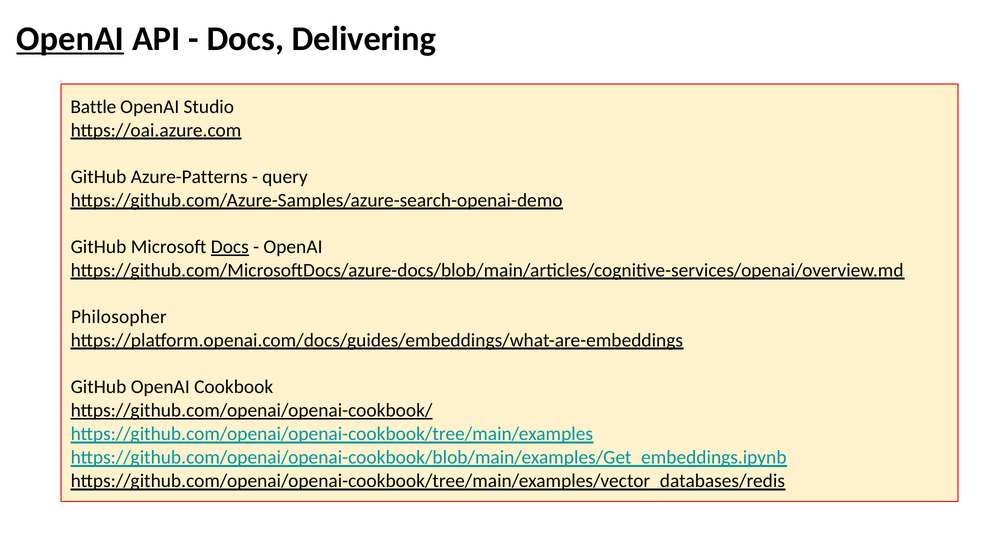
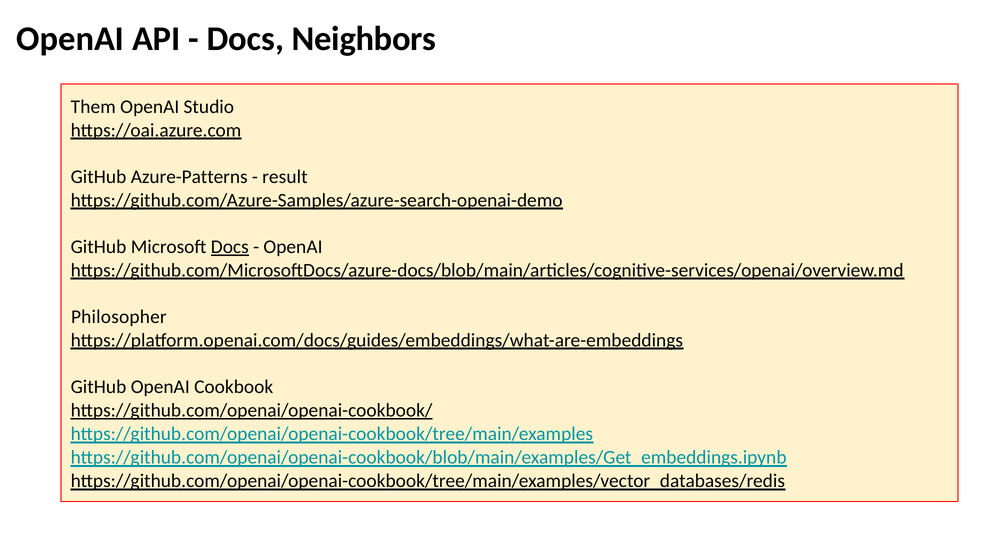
OpenAI underline: present -> none (70, 39)
Delivering: Delivering -> Neighbors (364, 39)
Battle: Battle -> Them (93, 107)
query: query -> result (285, 177)
